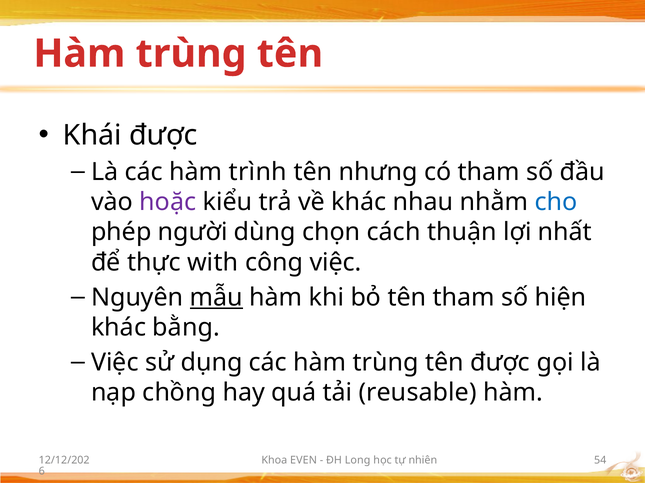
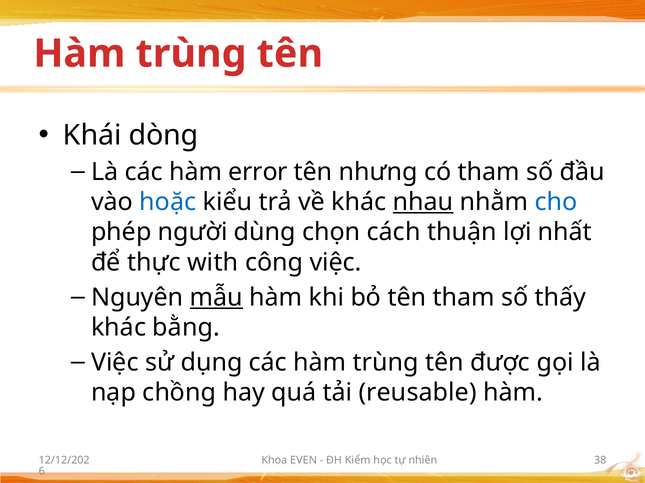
Khái được: được -> dòng (163, 135)
trình: trình -> error (258, 172)
hoặc colour: purple -> blue (168, 202)
nhau underline: none -> present (423, 202)
hiện: hiện -> thấy (560, 298)
Long: Long -> Kiểm (358, 461)
54: 54 -> 38 (600, 461)
